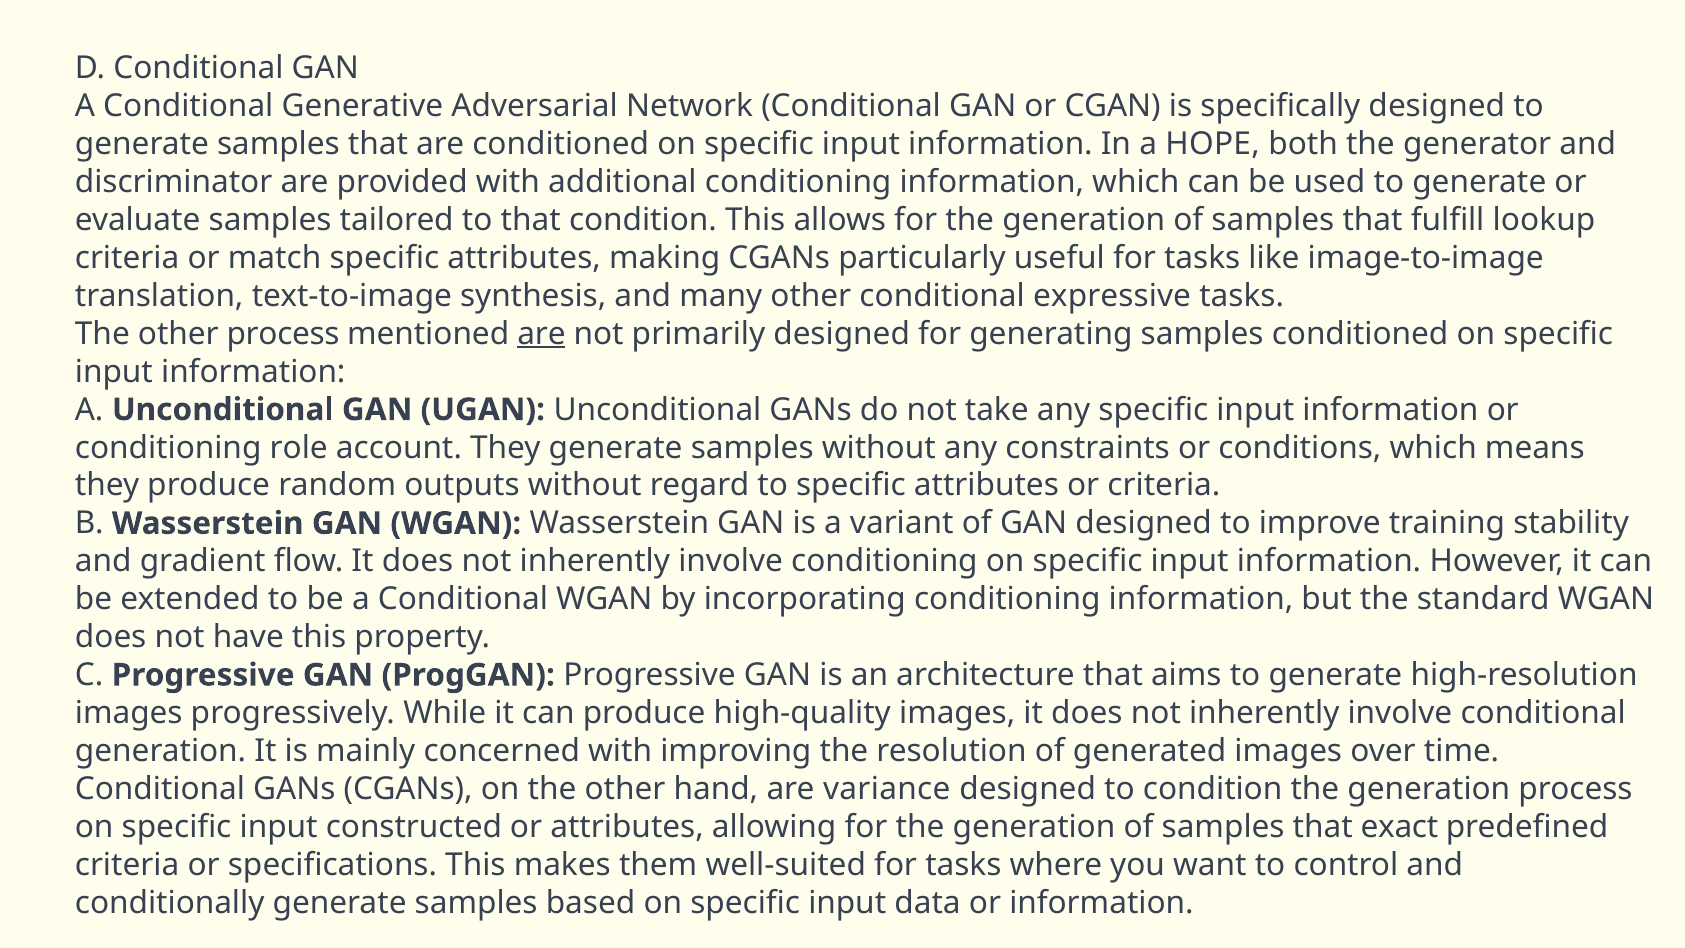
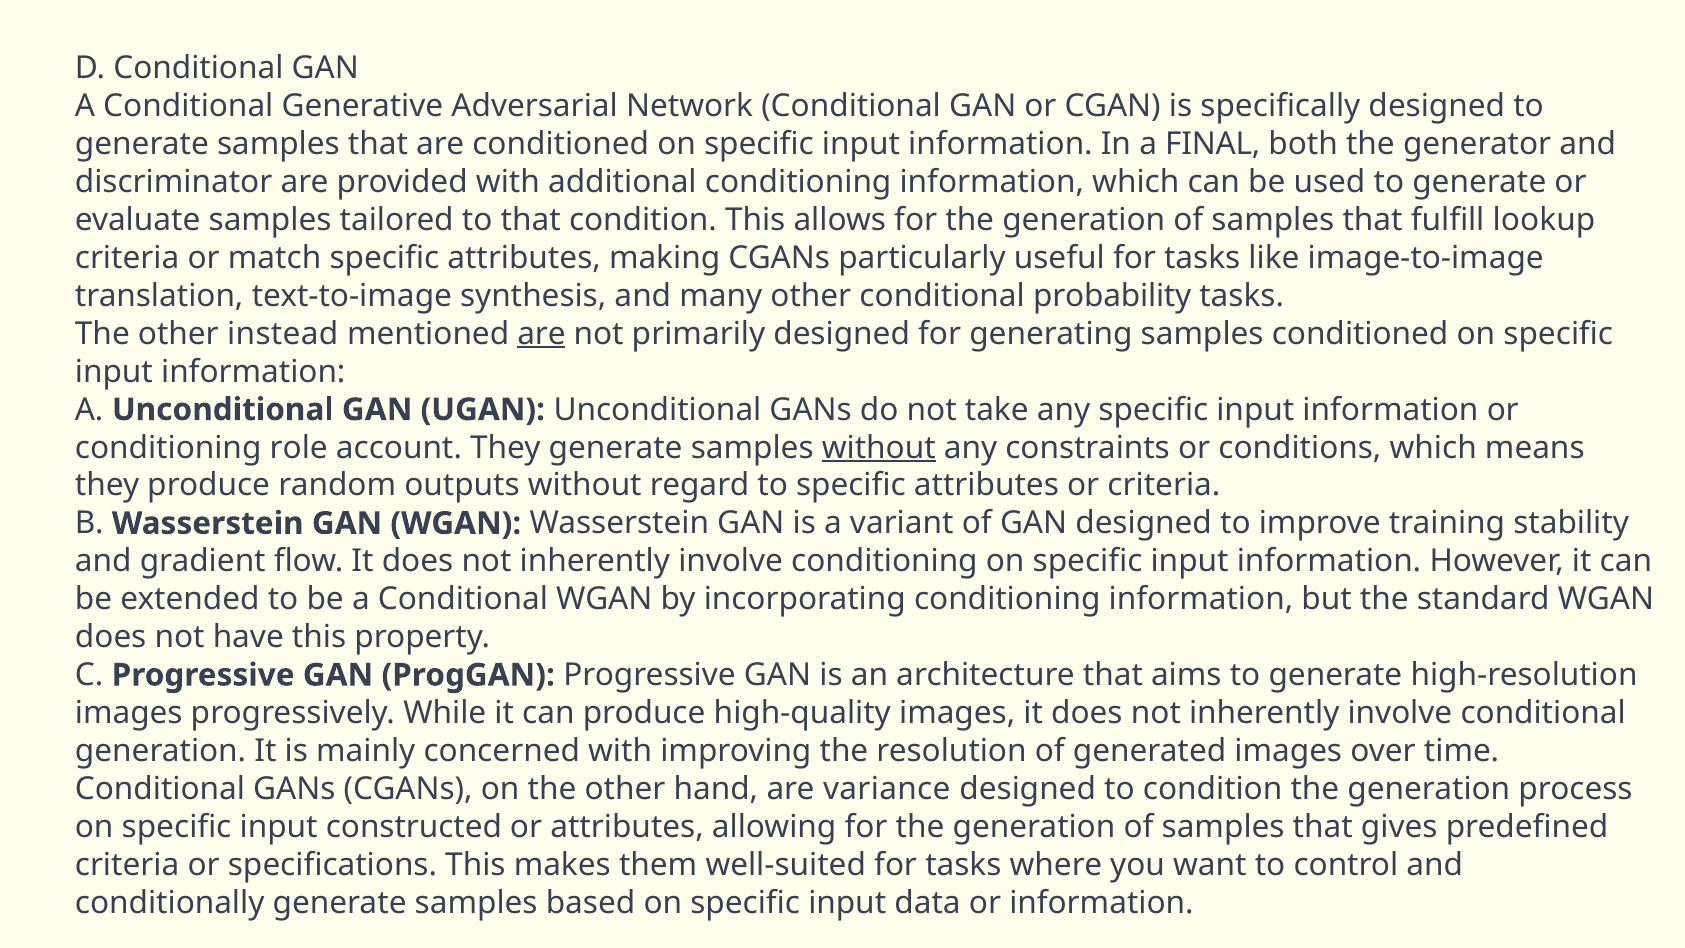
HOPE: HOPE -> FINAL (1213, 144)
expressive: expressive -> probability (1112, 296)
other process: process -> instead (283, 334)
without underline: none -> present (879, 448)
exact: exact -> gives (1399, 827)
